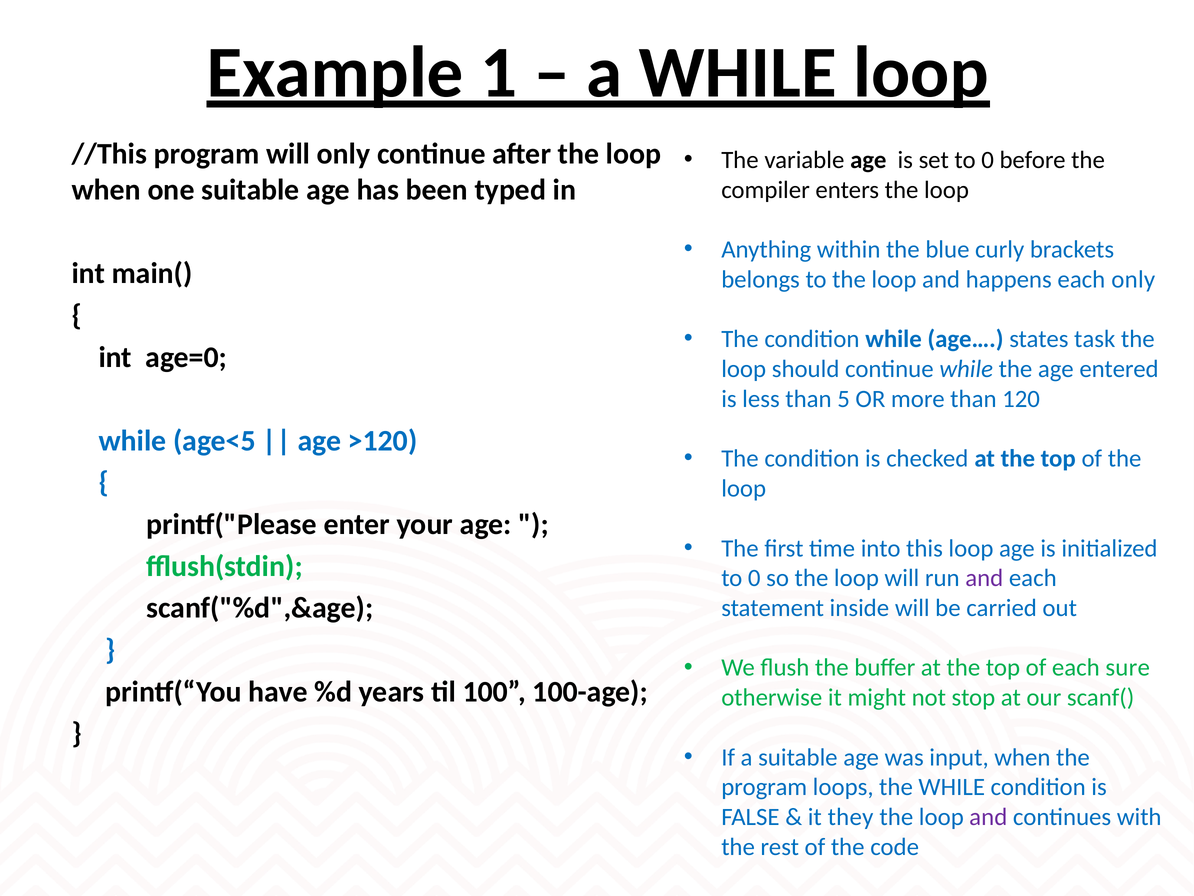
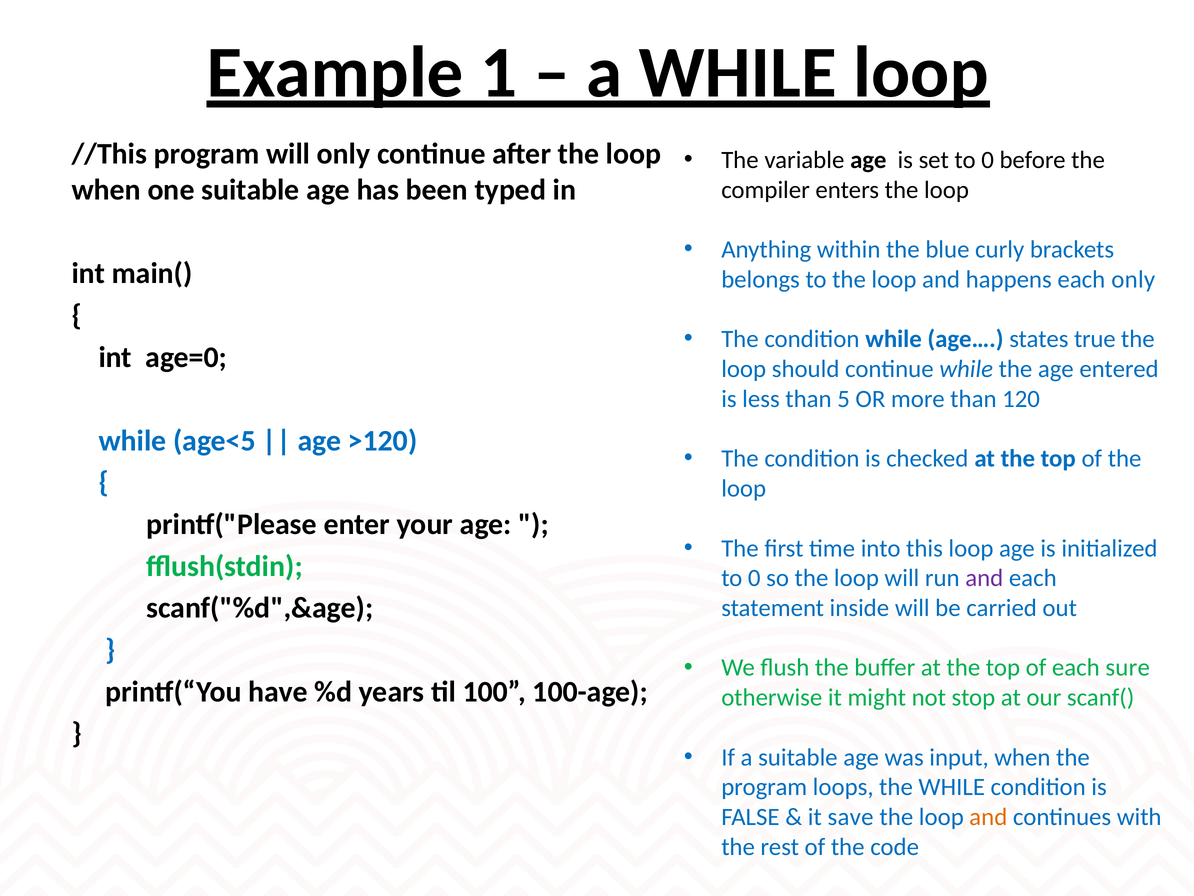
task: task -> true (1095, 339)
they: they -> save (851, 817)
and colour: purple -> orange (988, 817)
